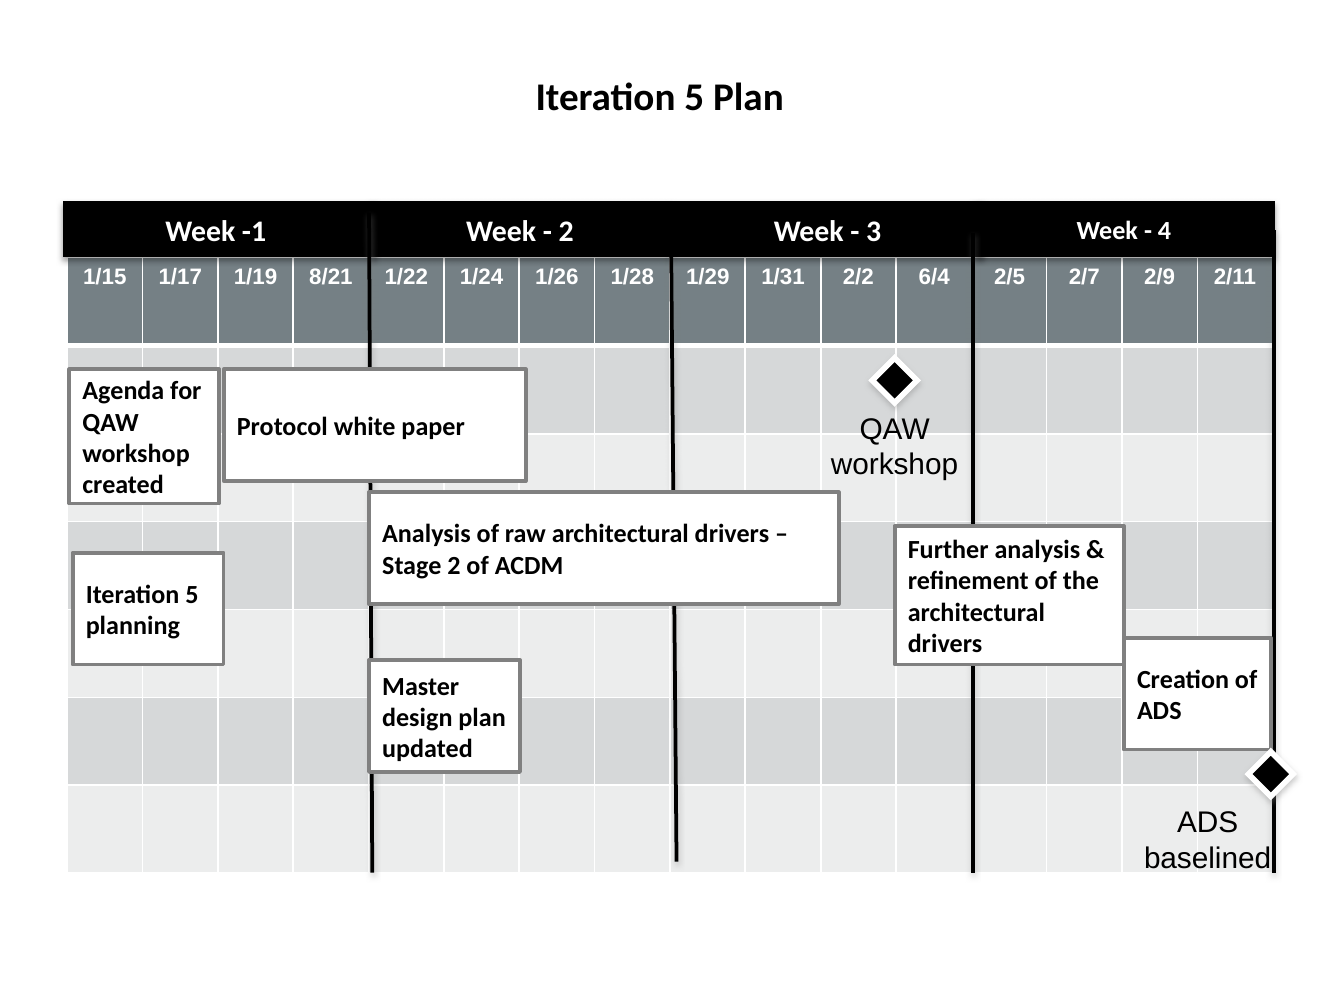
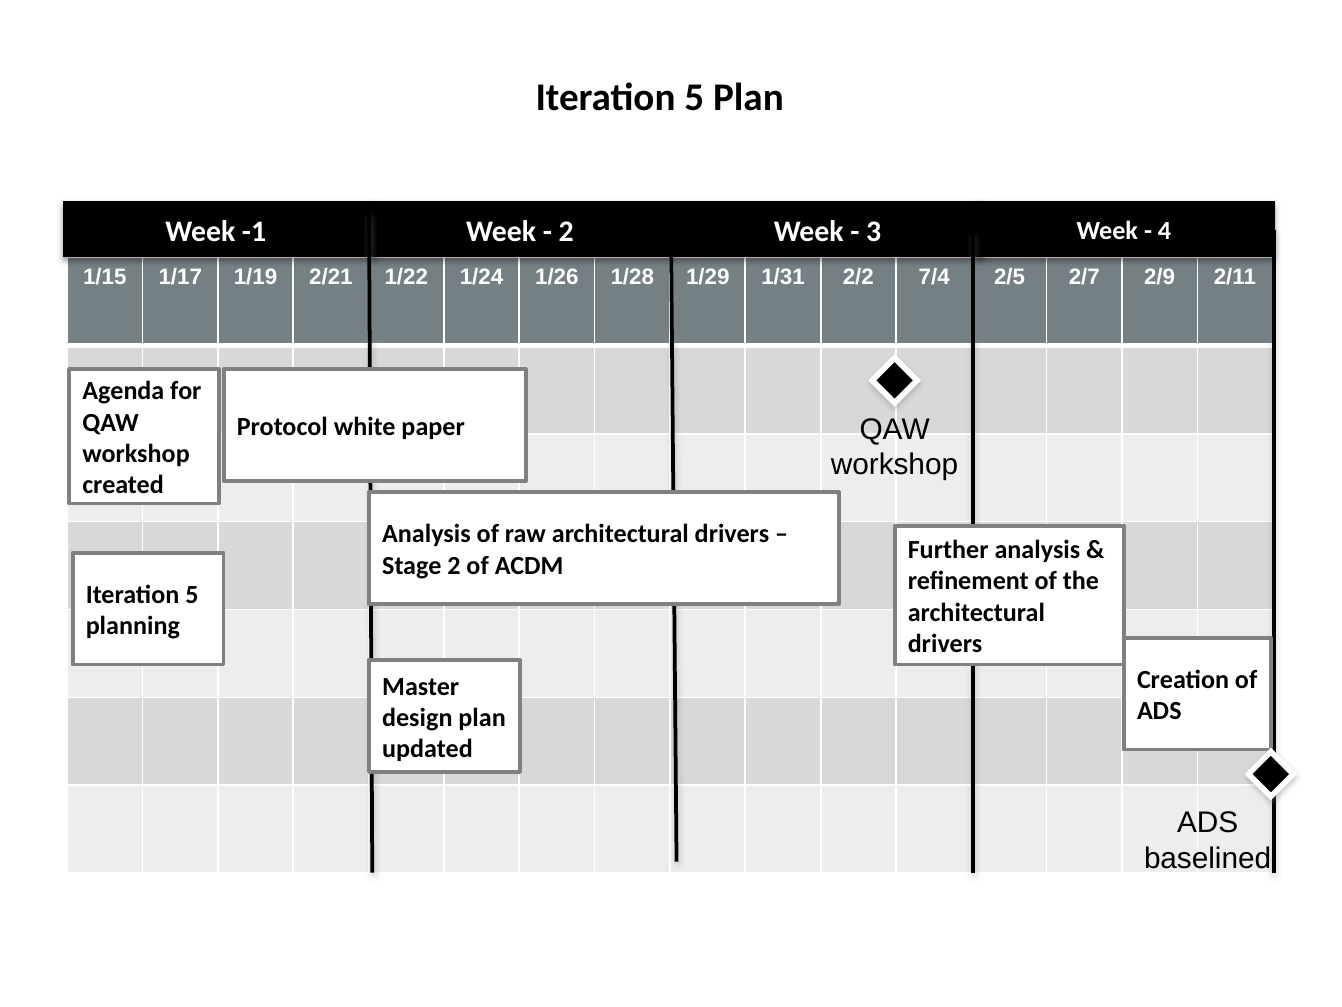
8/21: 8/21 -> 2/21 (331, 277)
6/4: 6/4 -> 7/4 (934, 277)
